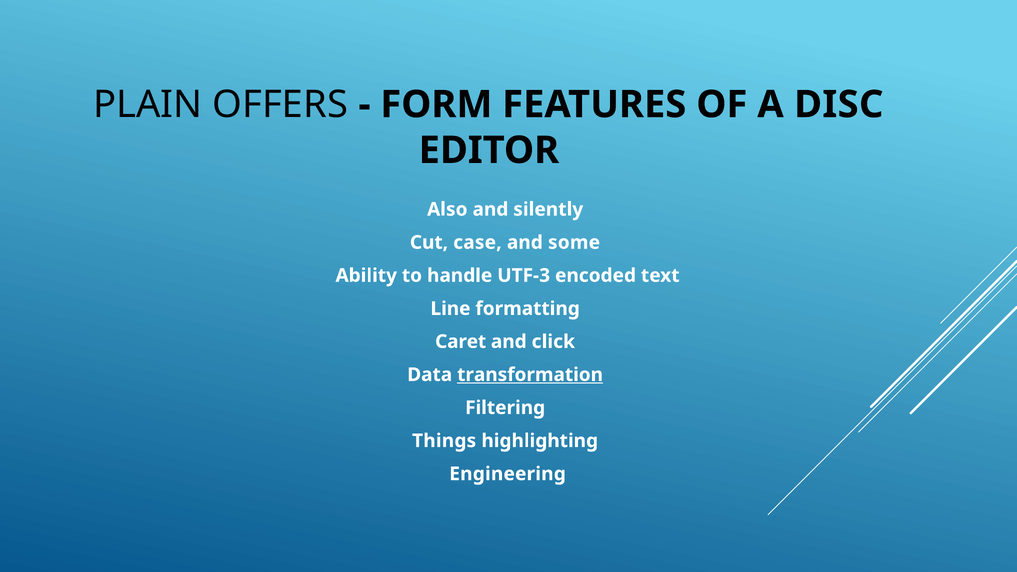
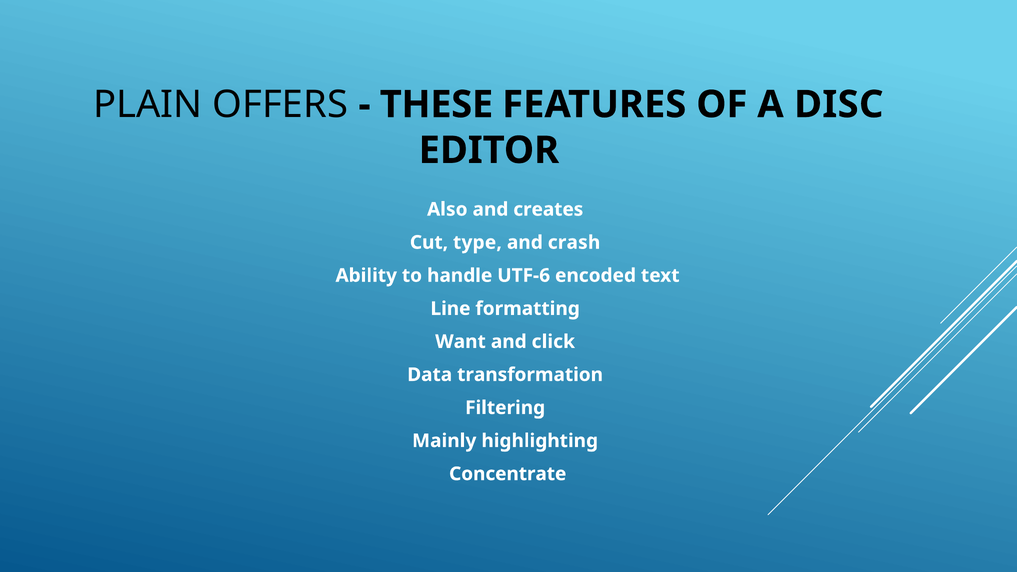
FORM: FORM -> THESE (437, 105)
silently: silently -> creates (548, 209)
case: case -> type (477, 242)
some: some -> crash (574, 242)
UTF-3: UTF-3 -> UTF-6 (524, 276)
Caret: Caret -> Want (461, 342)
transformation underline: present -> none (530, 375)
Things: Things -> Mainly (444, 441)
Engineering: Engineering -> Concentrate (508, 474)
